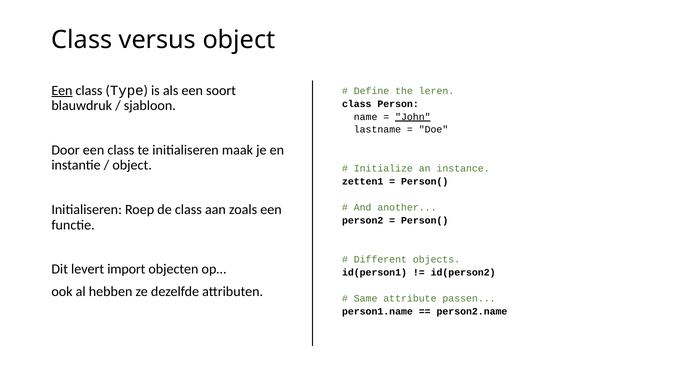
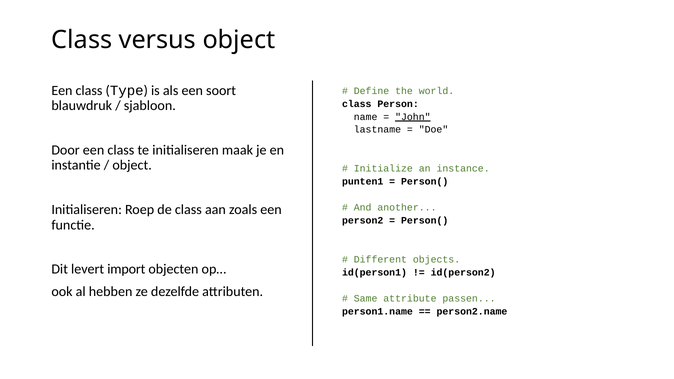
Een underline: present -> none (62, 91)
leren: leren -> world (437, 91)
zetten1: zetten1 -> punten1 (363, 182)
